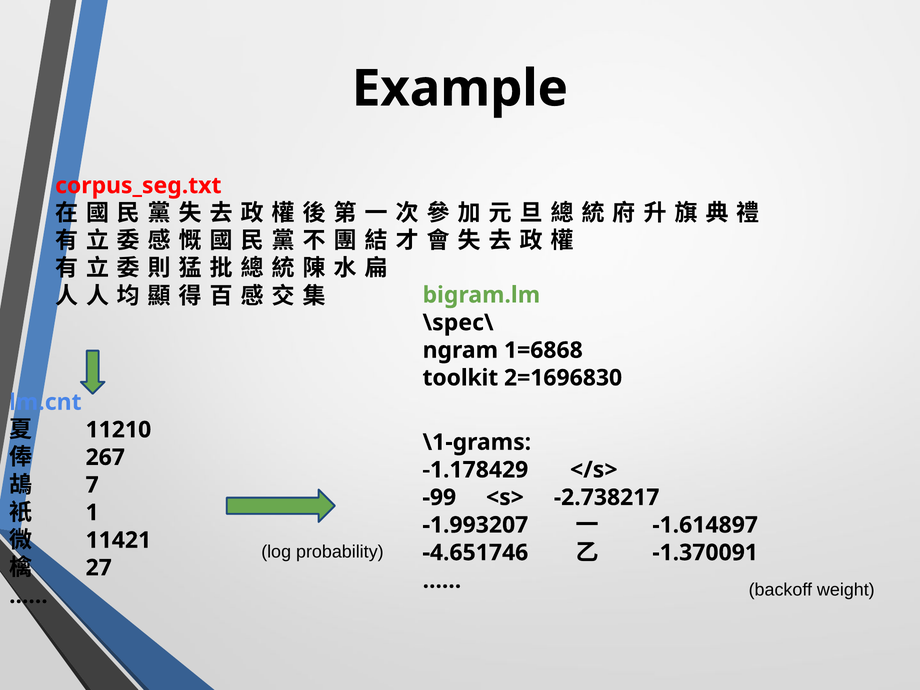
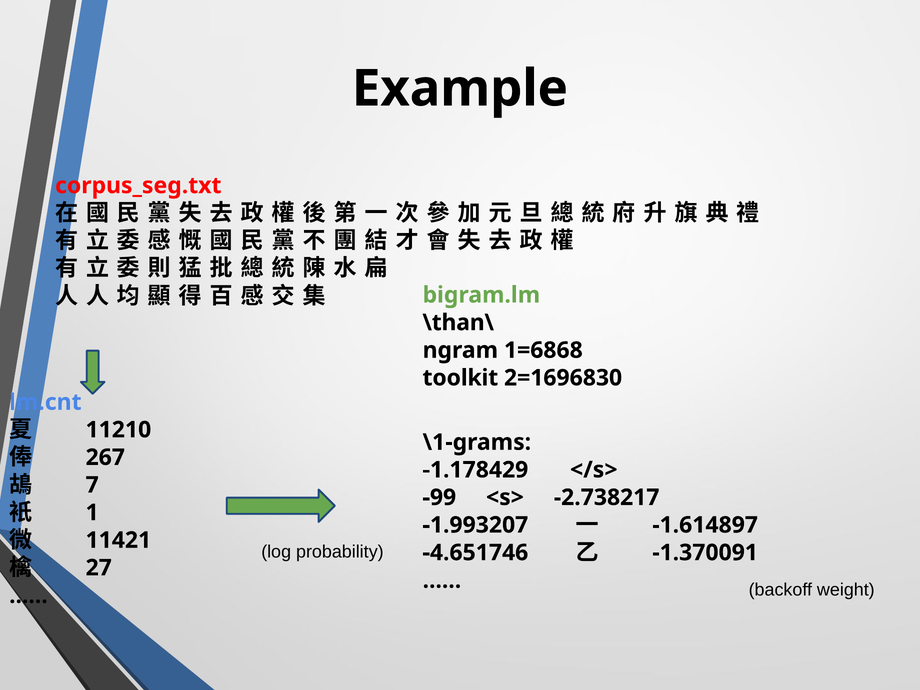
\spec\: \spec\ -> \than\ (458, 323)
